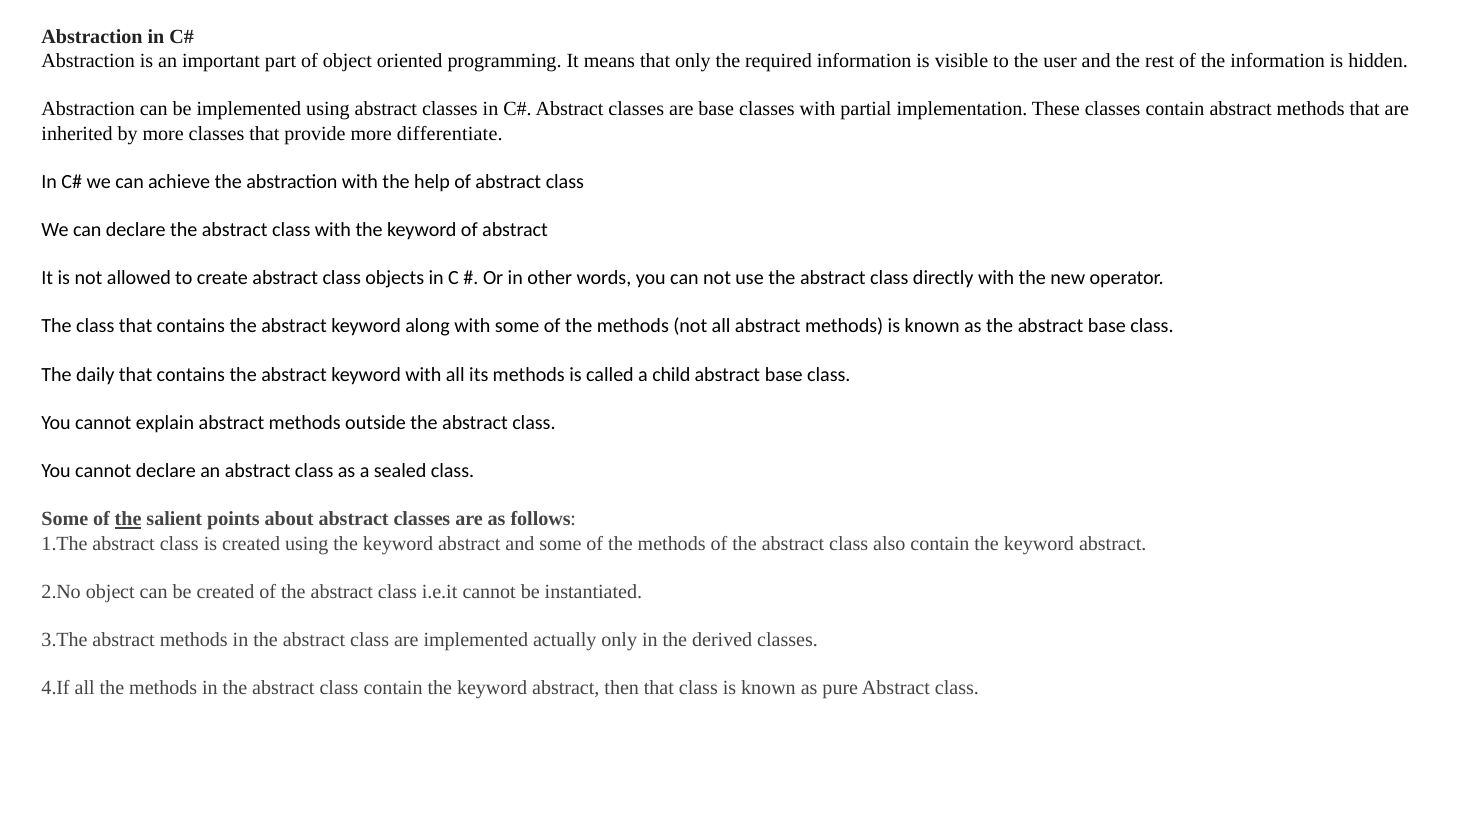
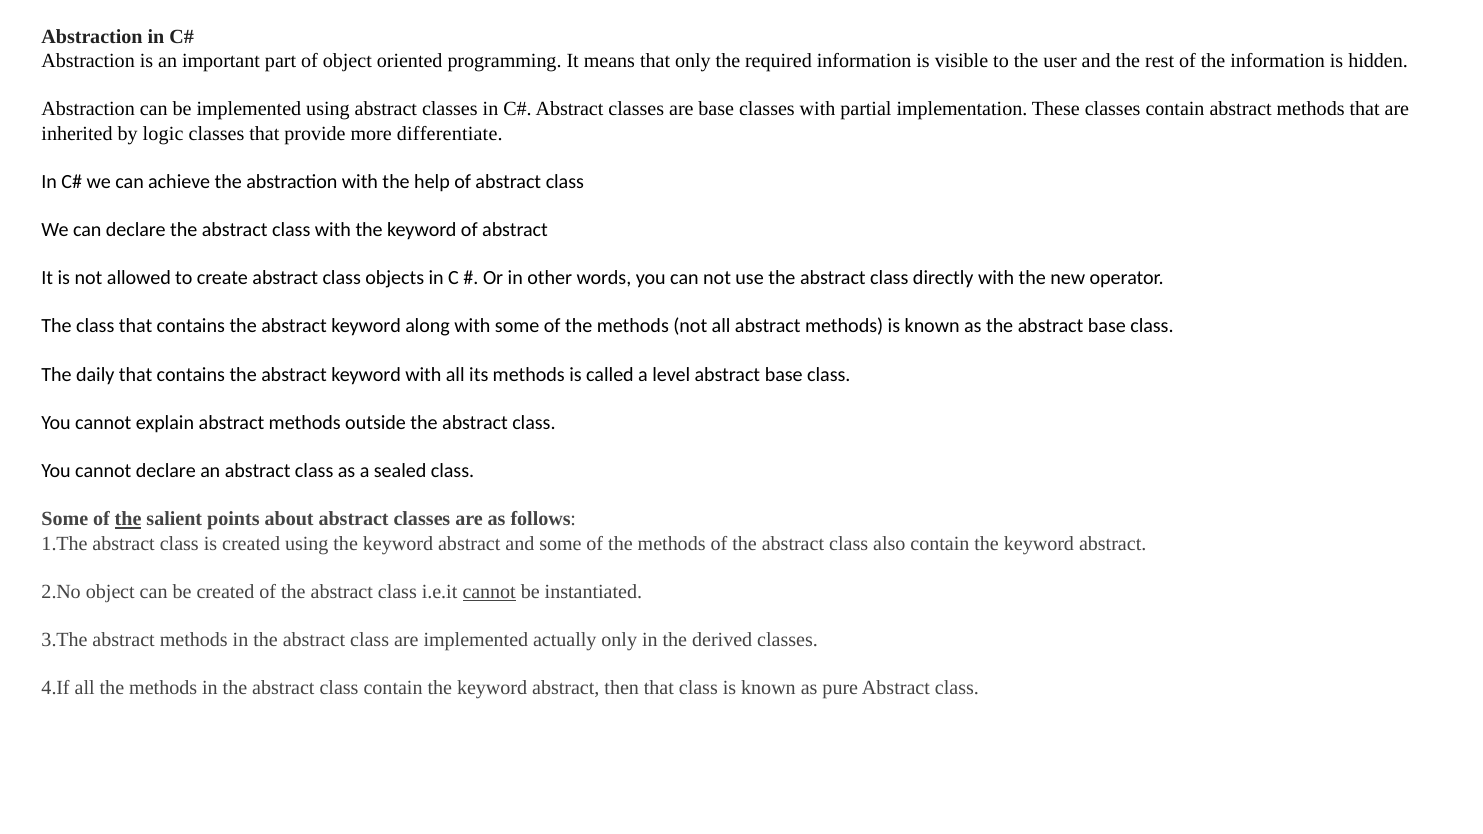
by more: more -> logic (163, 133)
child: child -> level (671, 375)
cannot underline: none -> present (489, 592)
